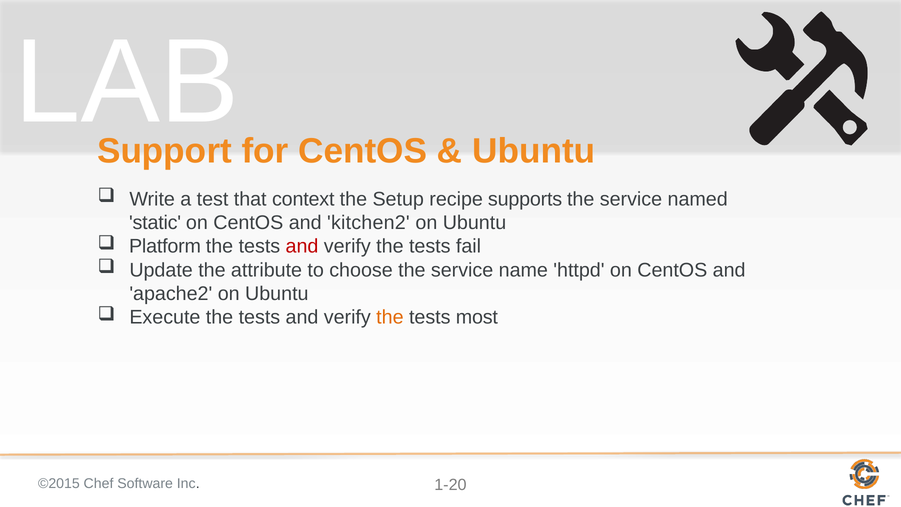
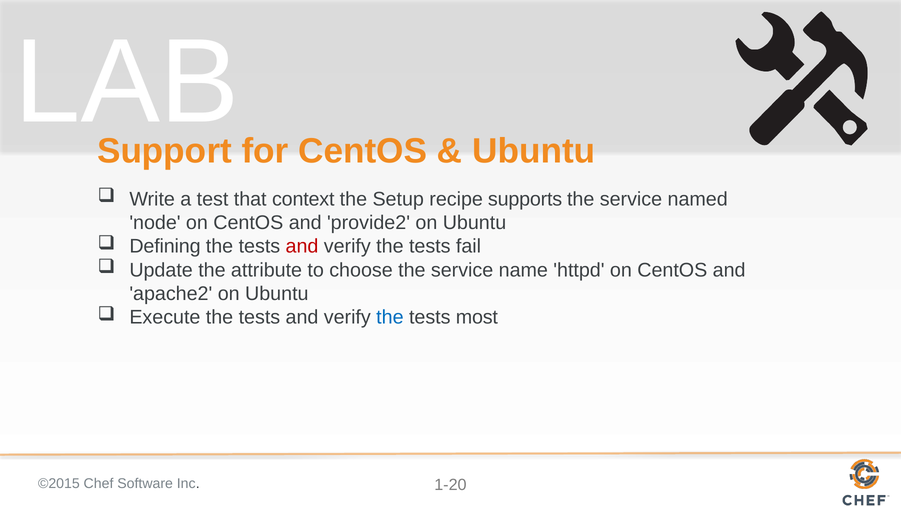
static: static -> node (155, 223)
kitchen2: kitchen2 -> provide2 (369, 223)
Platform: Platform -> Defining (165, 246)
the colour: orange -> blue (390, 317)
